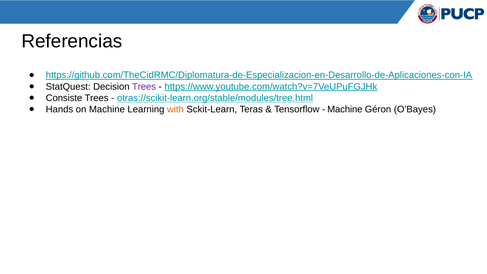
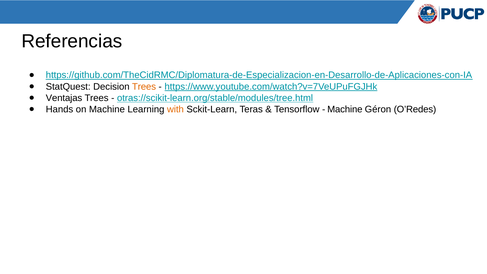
Trees colour: purple -> orange (144, 87)
Consiste: Consiste -> Ventajas (64, 98)
O’Bayes: O’Bayes -> O’Redes (415, 109)
